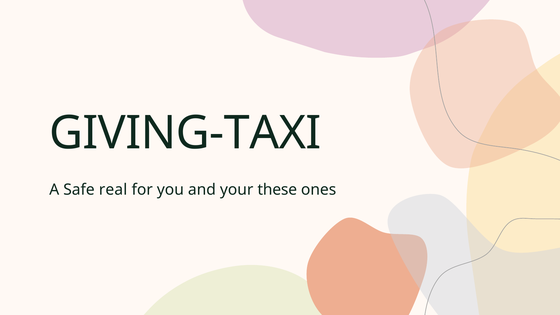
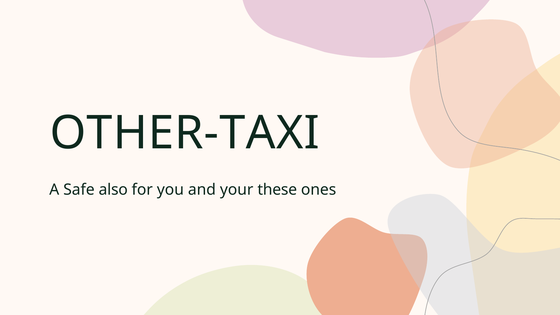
GIVING-TAXI: GIVING-TAXI -> OTHER-TAXI (185, 133)
real: real -> also (113, 190)
